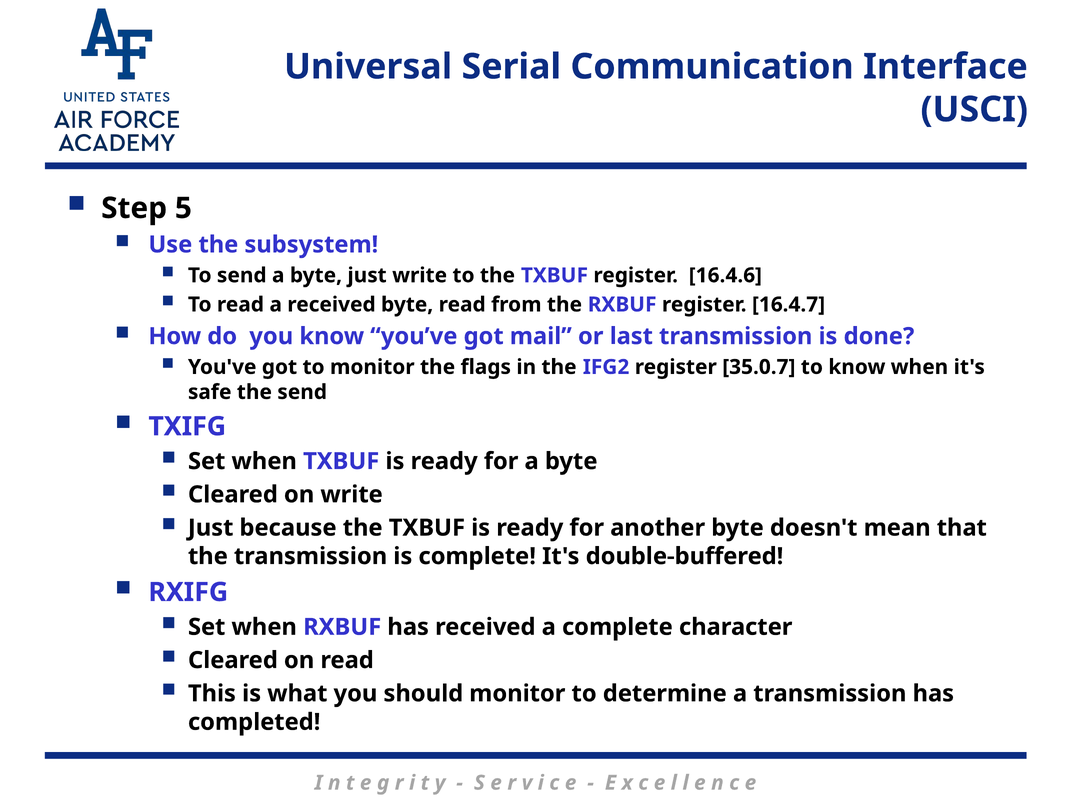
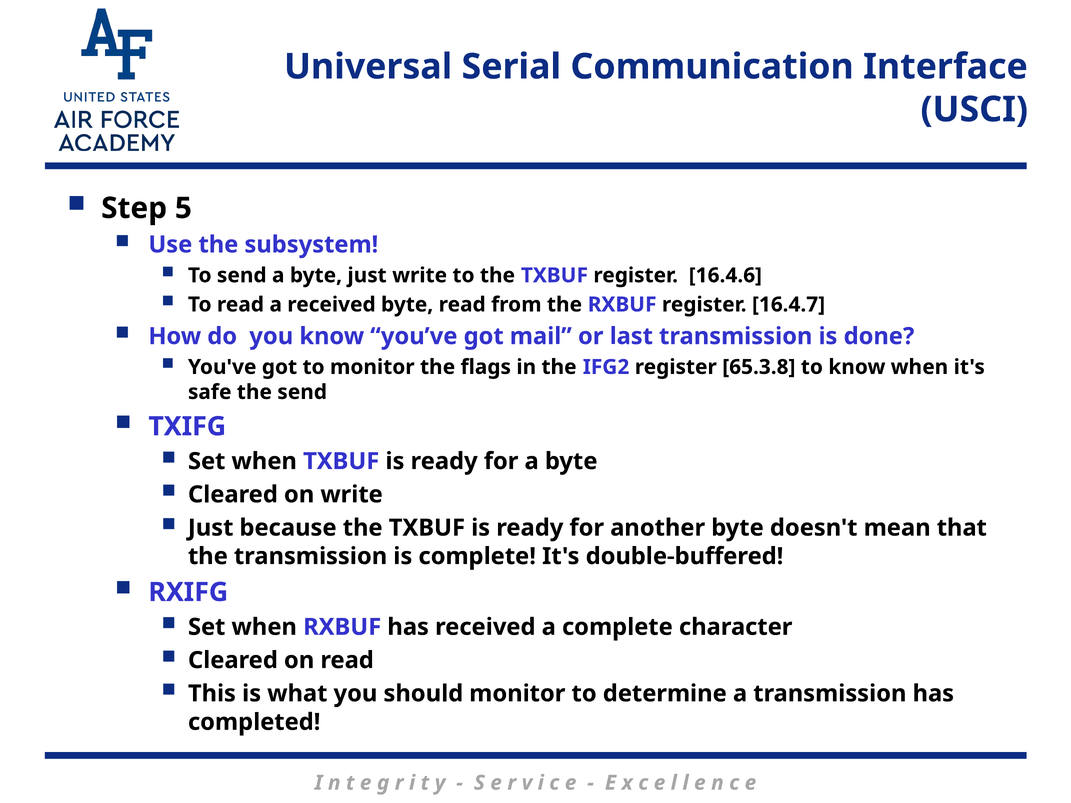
35.0.7: 35.0.7 -> 65.3.8 (759, 367)
